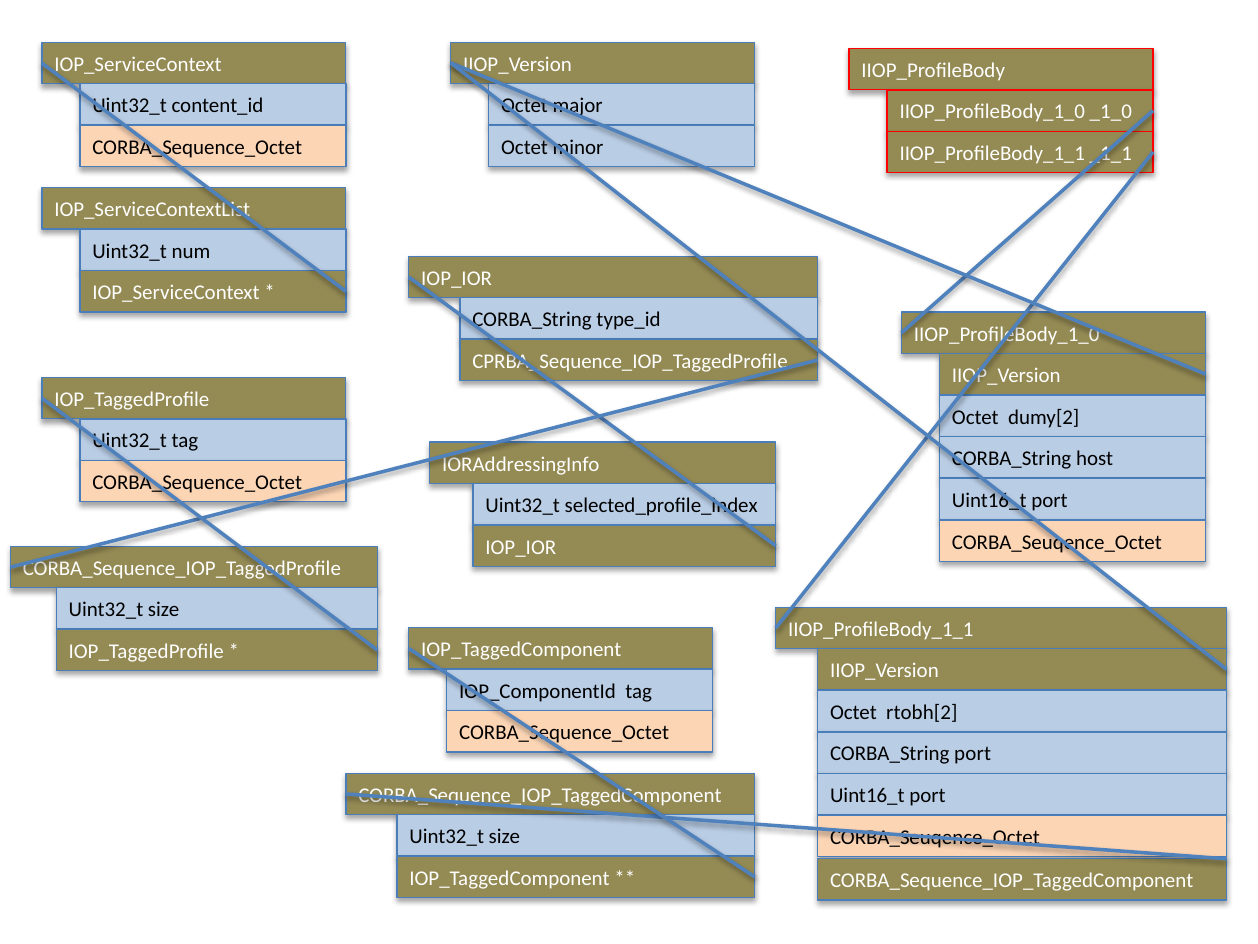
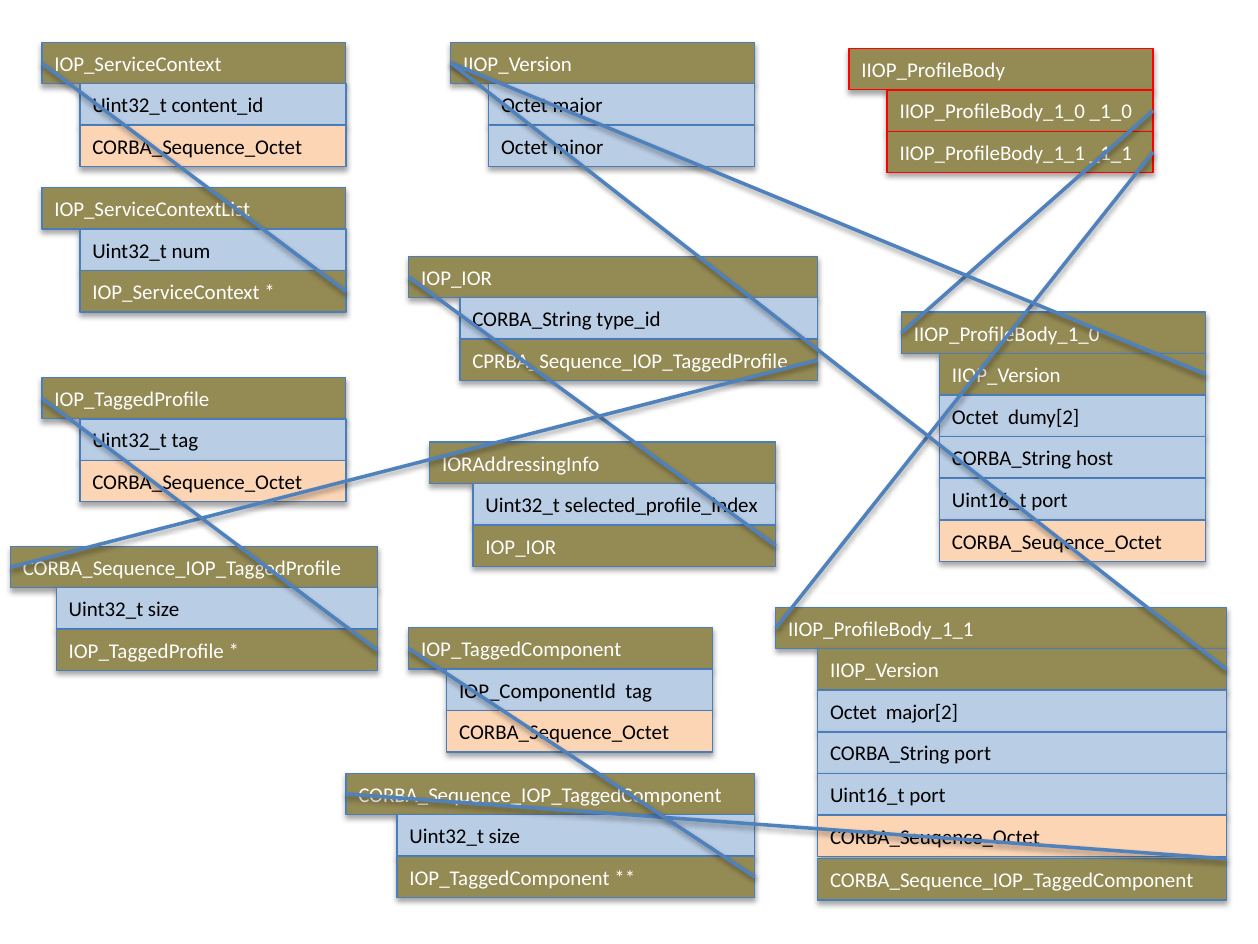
rtobh[2: rtobh[2 -> major[2 (922, 712)
